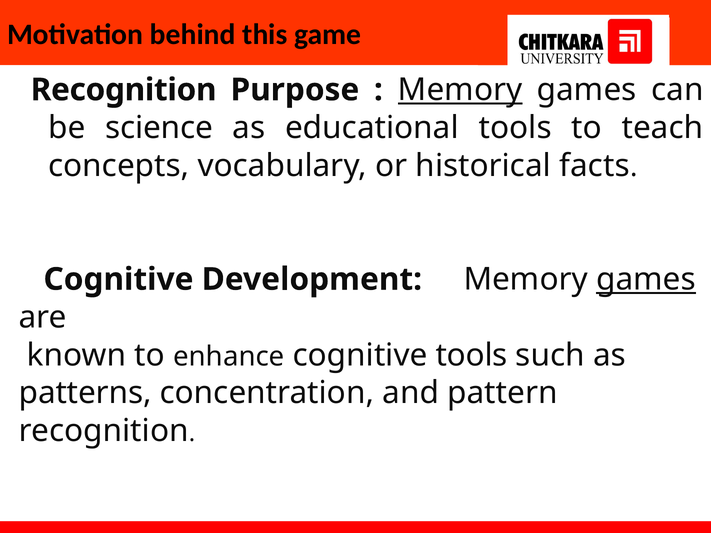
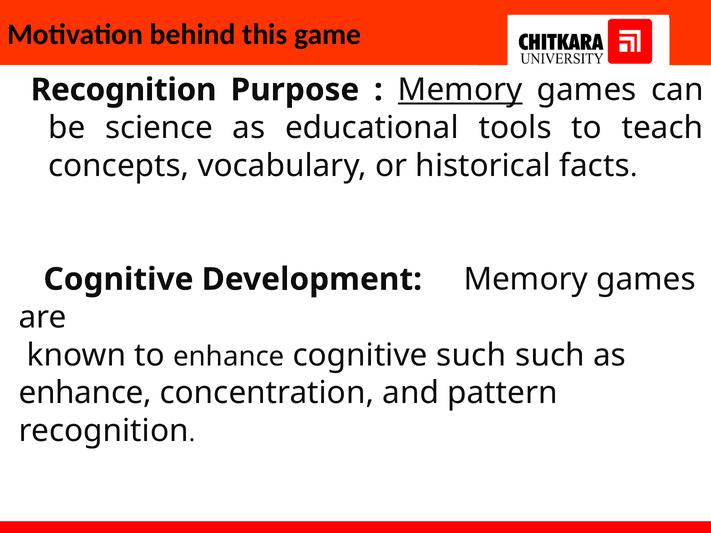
games underline: present -> none (646, 279)
cognitive tools: tools -> such (471, 355)
patterns: patterns -> enhance (85, 393)
